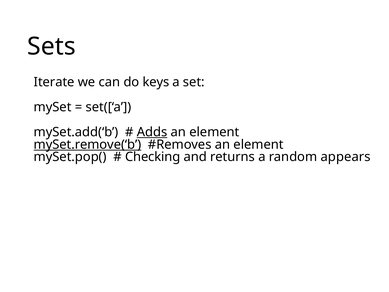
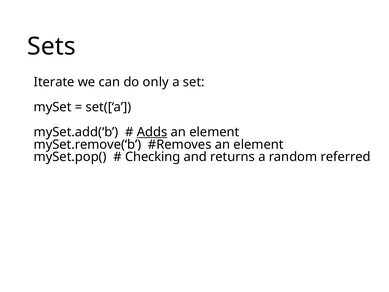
keys: keys -> only (156, 82)
mySet.remove(‘b underline: present -> none (87, 144)
appears: appears -> referred (346, 157)
